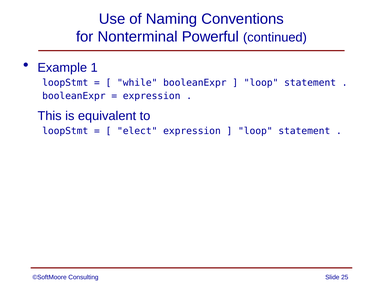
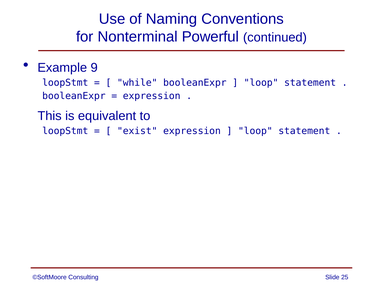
1: 1 -> 9 (94, 68)
elect: elect -> exist (137, 131)
